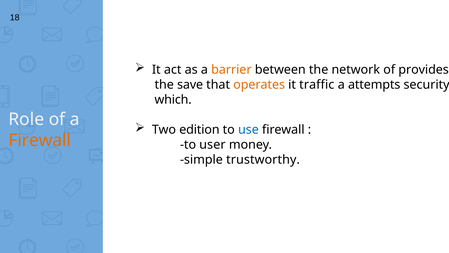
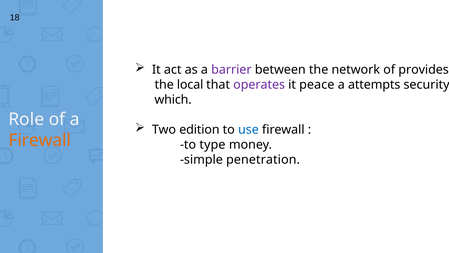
barrier colour: orange -> purple (231, 70)
save: save -> local (190, 85)
operates colour: orange -> purple (259, 85)
traffic: traffic -> peace (317, 85)
user: user -> type (212, 145)
trustworthy: trustworthy -> penetration (263, 159)
